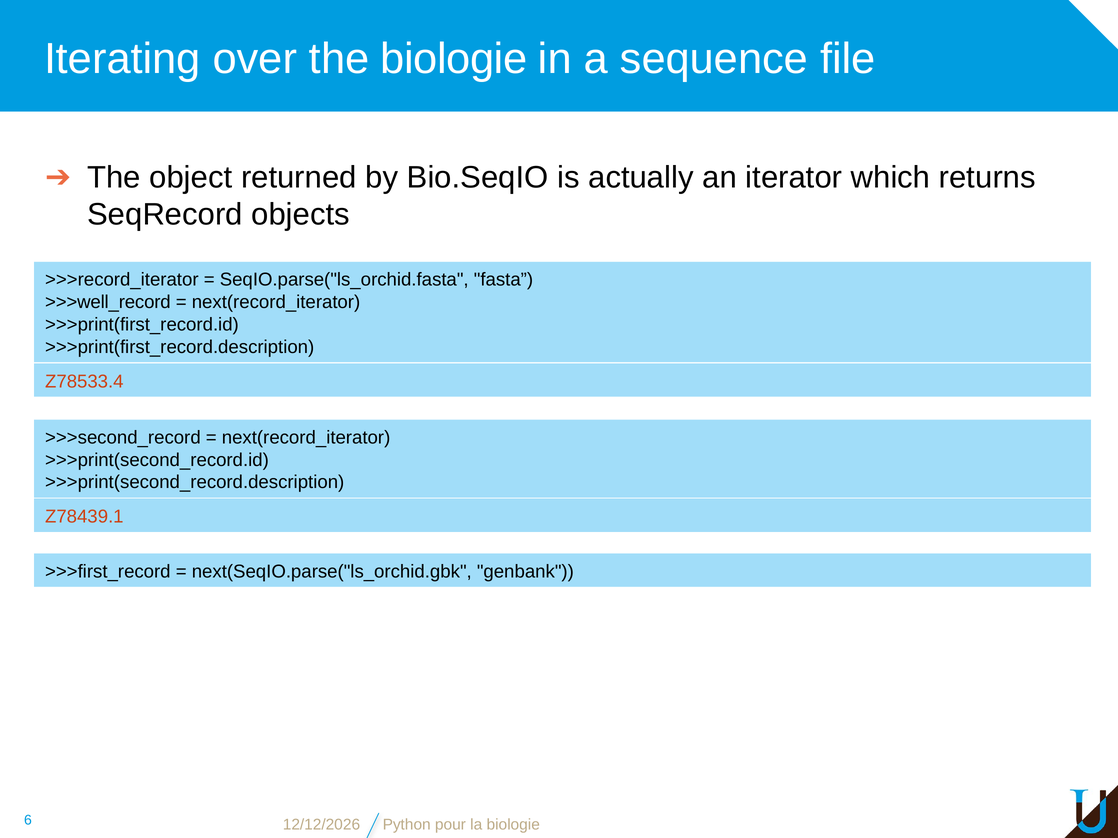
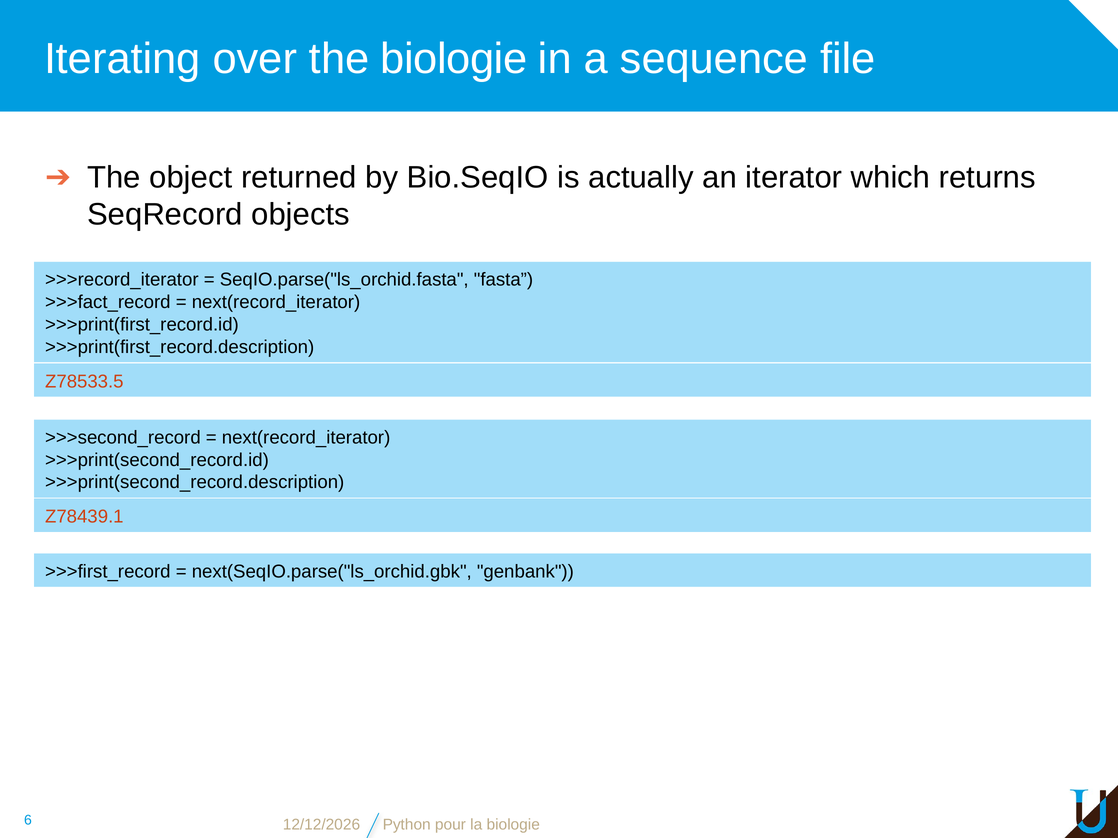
>>>well_record: >>>well_record -> >>>fact_record (108, 302)
Z78533.4: Z78533.4 -> Z78533.5 (84, 382)
